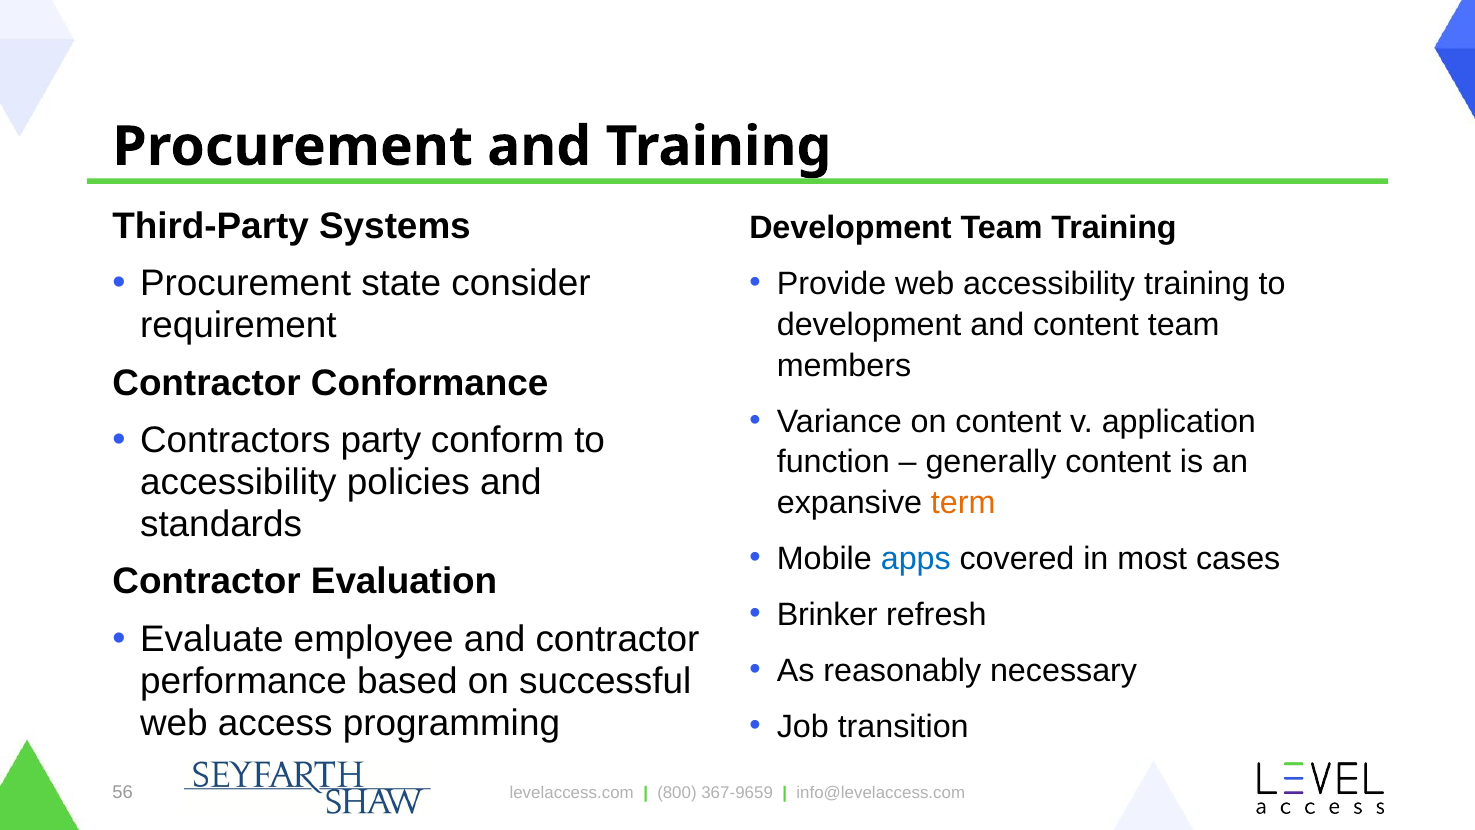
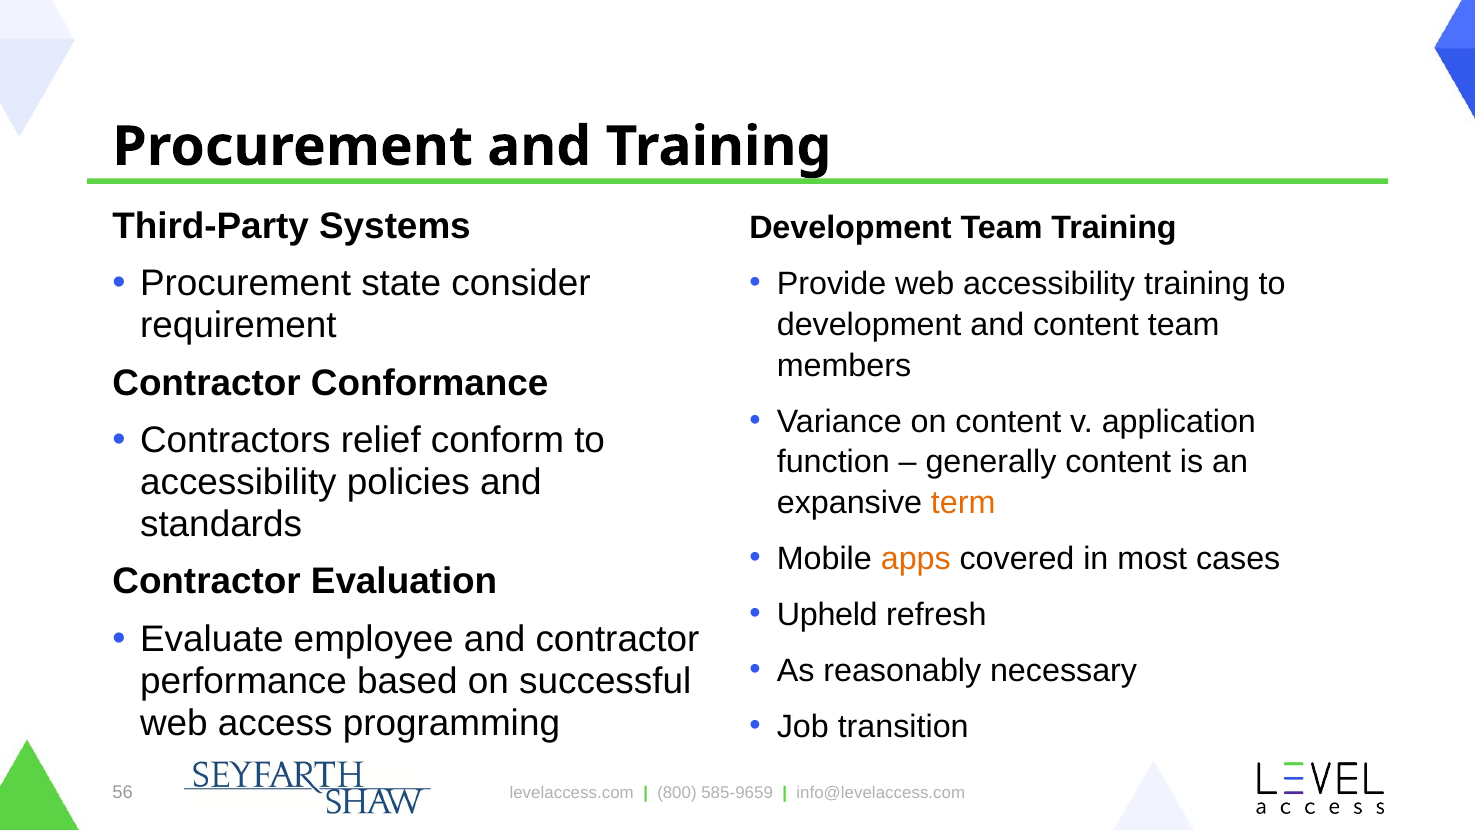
party: party -> relief (381, 440)
apps colour: blue -> orange (916, 559)
Brinker: Brinker -> Upheld (827, 615)
367-9659: 367-9659 -> 585-9659 (737, 792)
